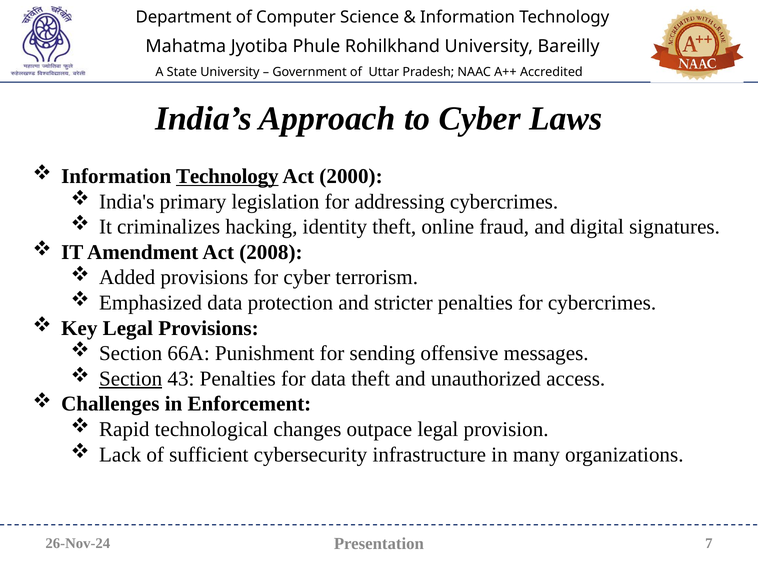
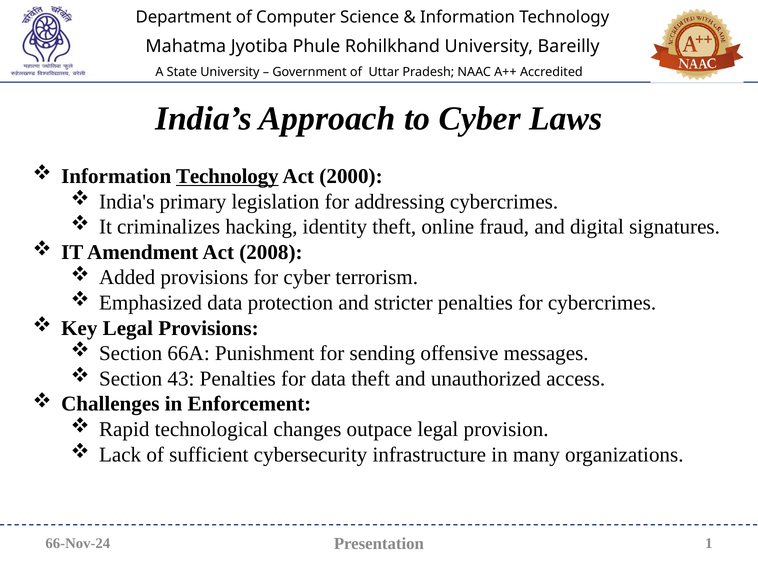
Section underline: present -> none (131, 378)
7: 7 -> 1 (709, 543)
26-Nov-24: 26-Nov-24 -> 66-Nov-24 (78, 543)
